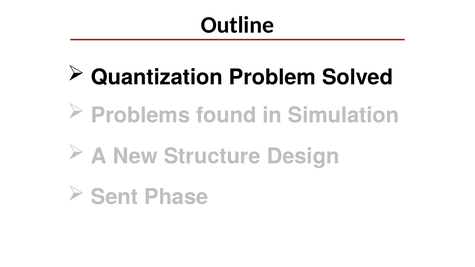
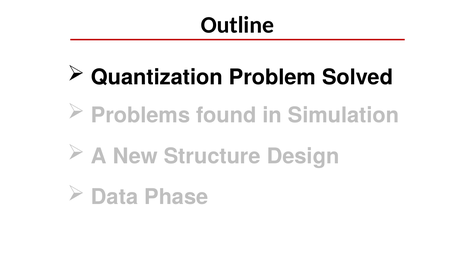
Sent: Sent -> Data (115, 197)
